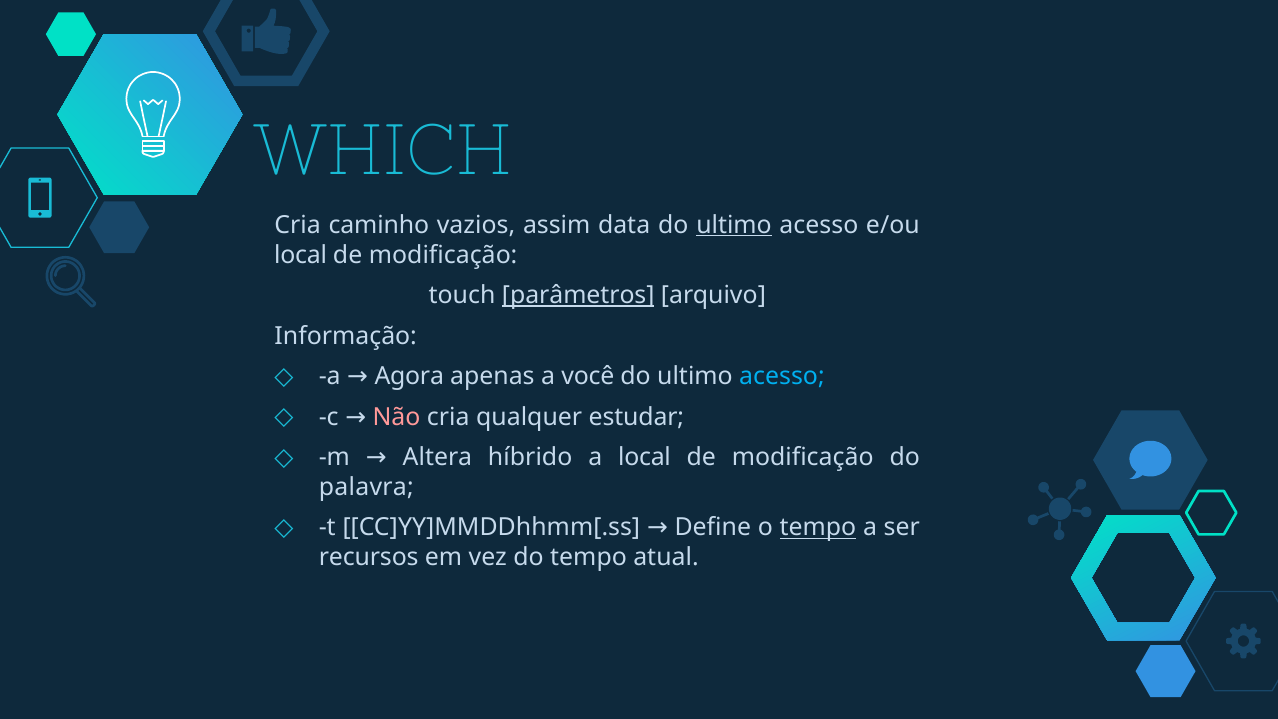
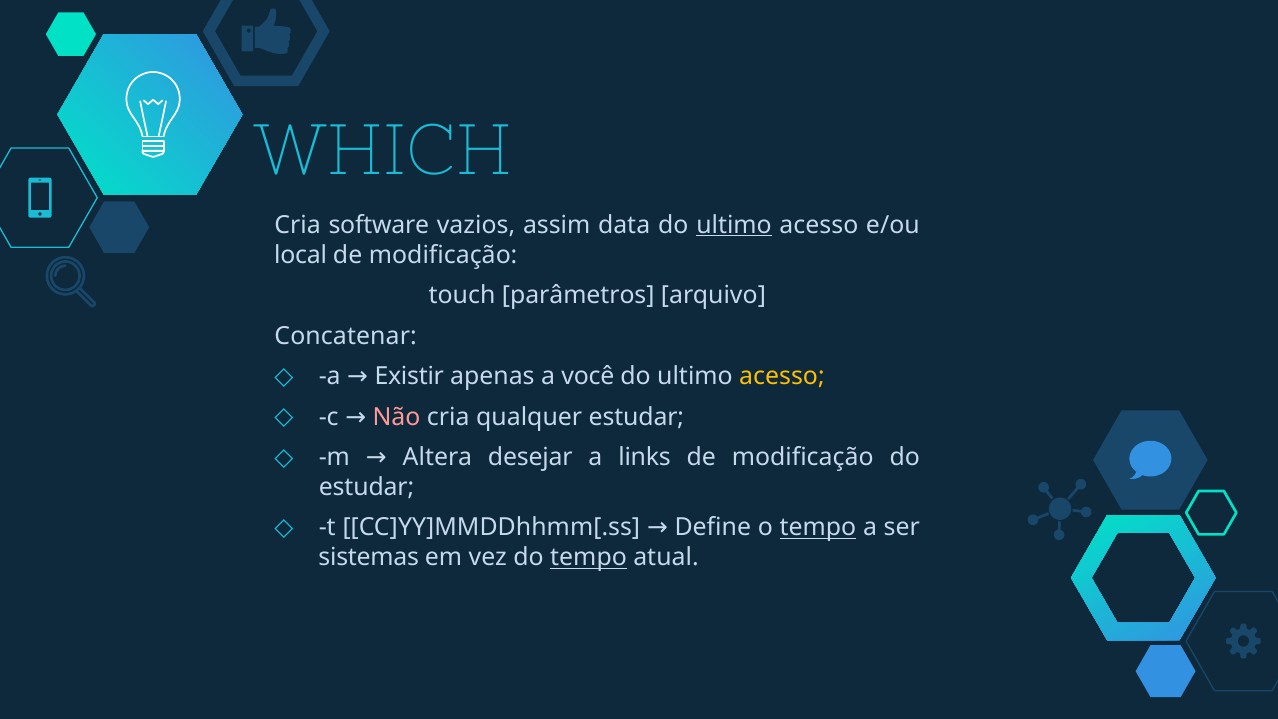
caminho: caminho -> software (379, 225)
parâmetros underline: present -> none (578, 295)
Informação: Informação -> Concatenar (346, 336)
Agora: Agora -> Existir (409, 376)
acesso colour: light blue -> yellow (782, 376)
híbrido: híbrido -> desejar (530, 457)
a local: local -> links (645, 457)
palavra: palavra -> estudar (367, 487)
recursos: recursos -> sistemas (369, 557)
tempo underline: none -> present (589, 557)
